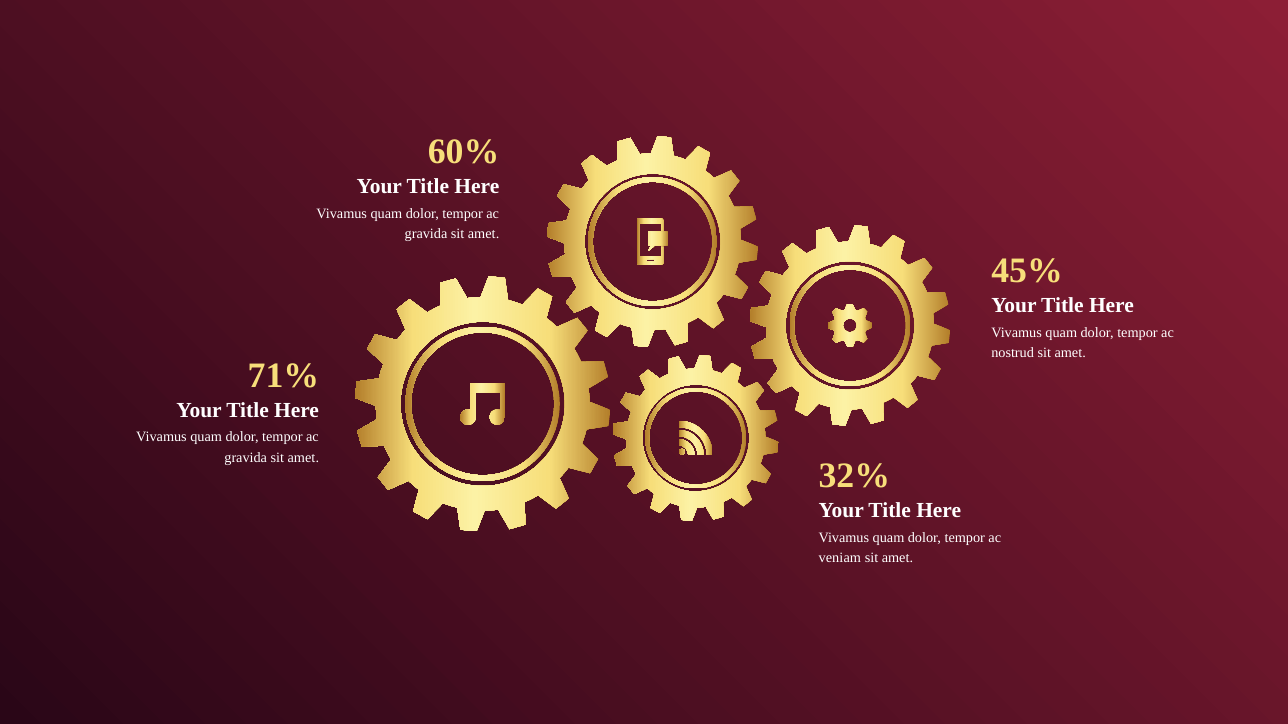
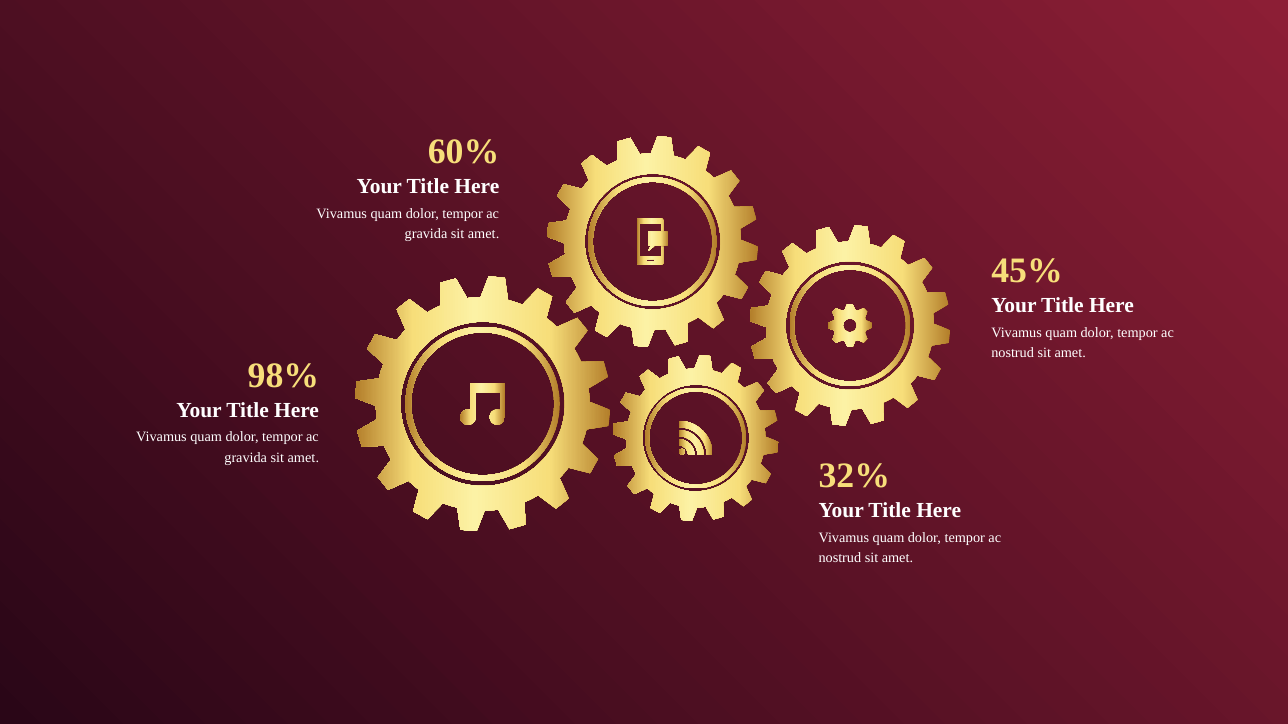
71%: 71% -> 98% (283, 376)
veniam: veniam -> nostrud (840, 558)
